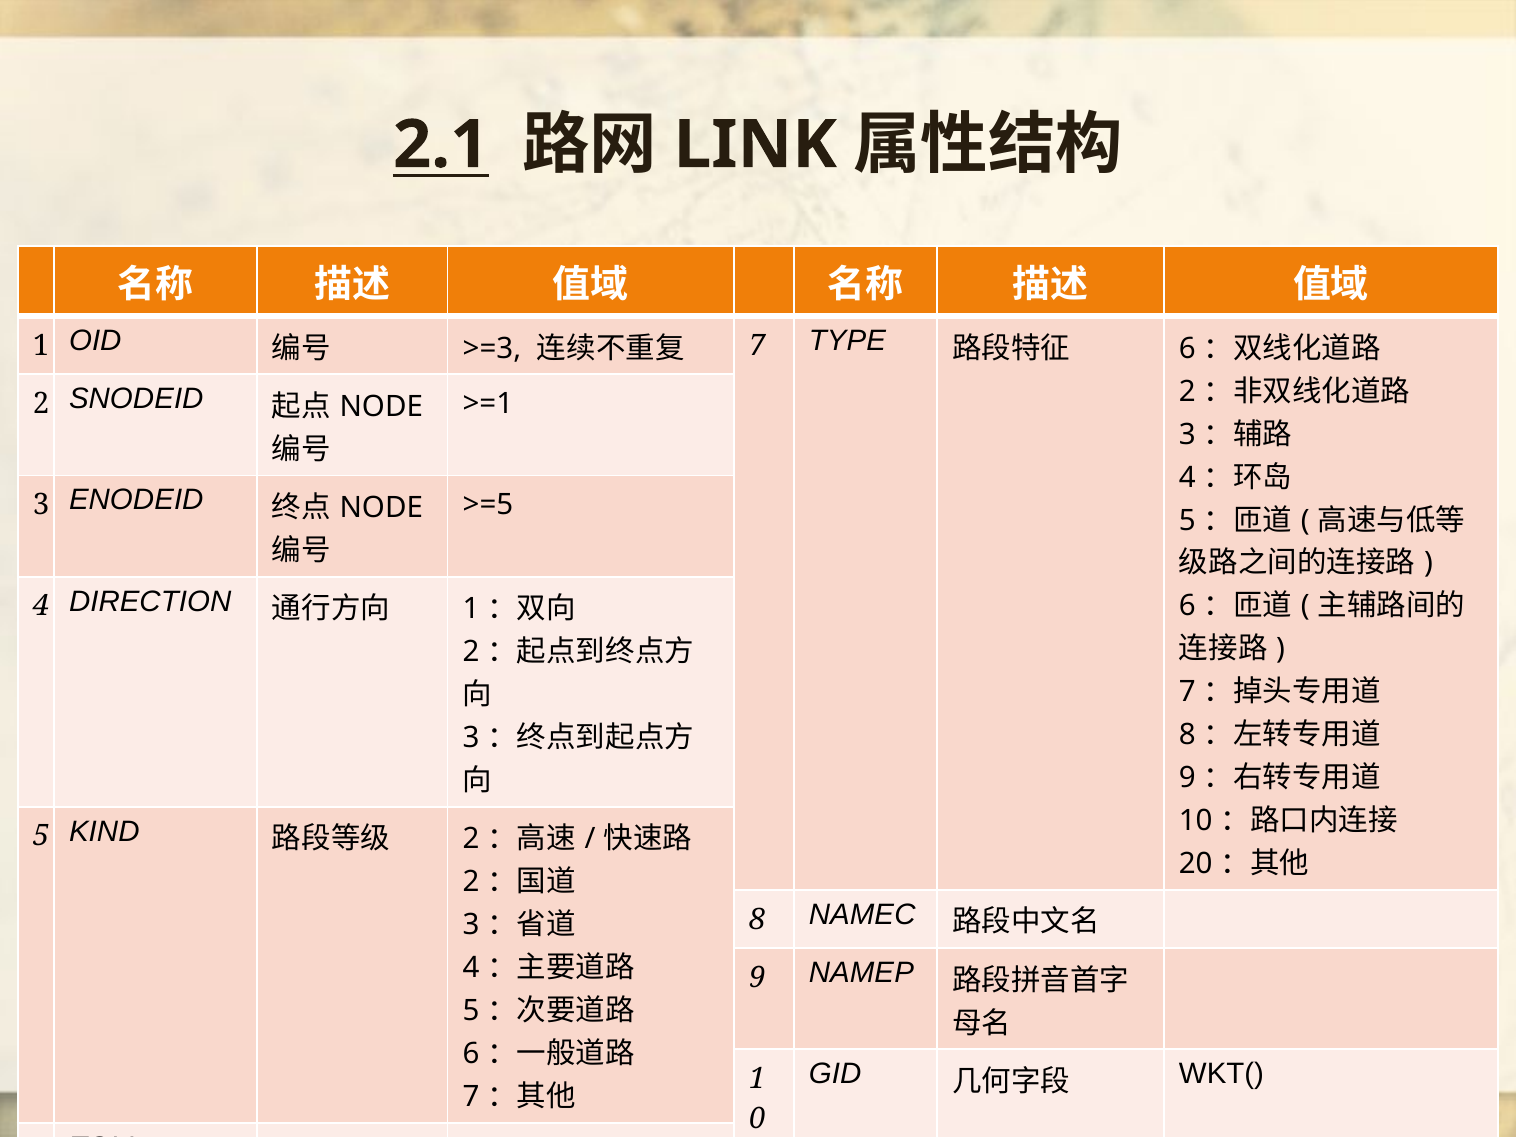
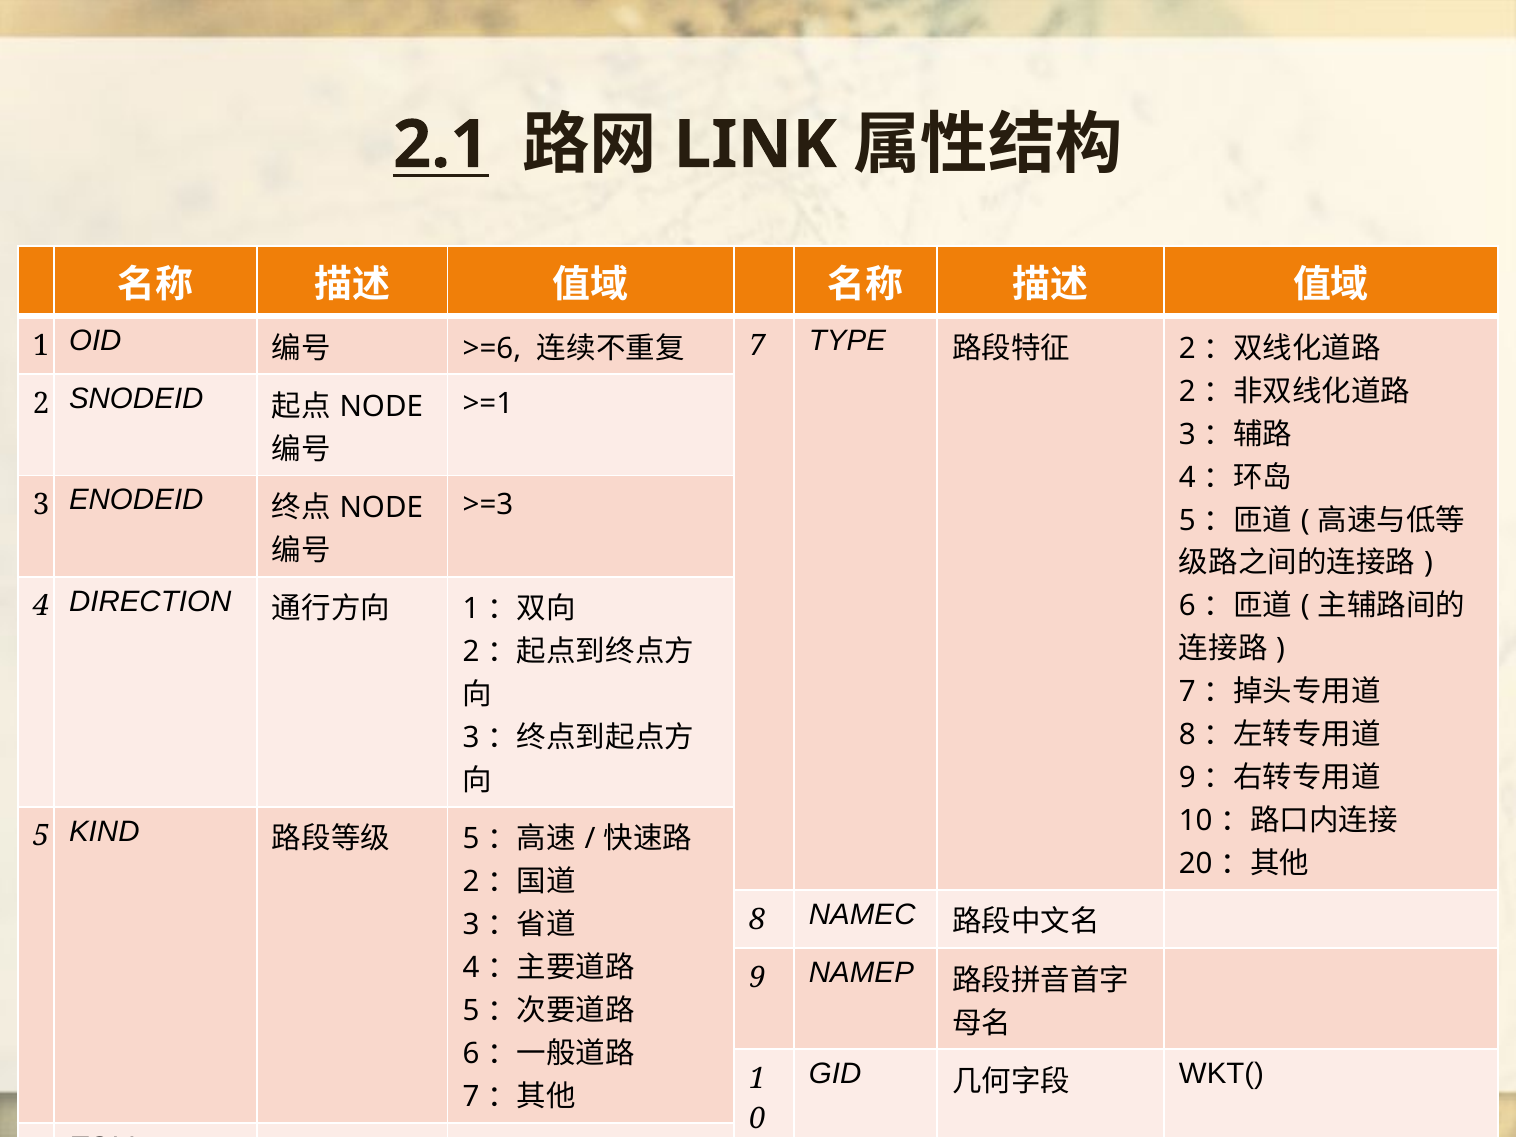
>=3: >=3 -> >=6 (492, 348)
6: 6 -> 2 (1187, 348)
>=5: >=5 -> >=3 (488, 505)
2: 2 -> 5 (471, 839)
